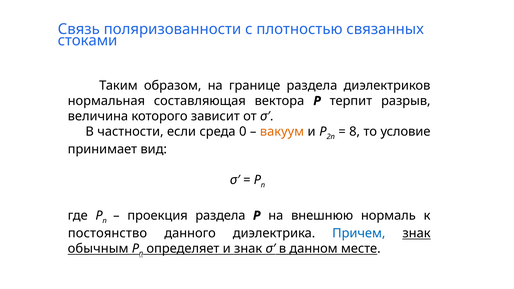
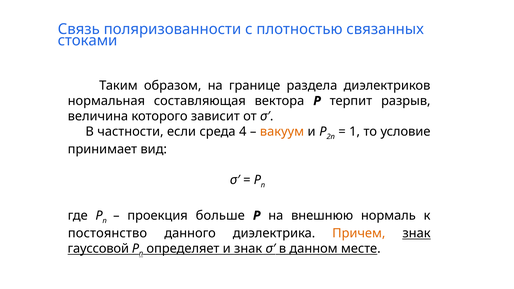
0: 0 -> 4 (243, 132)
8: 8 -> 1 (355, 132)
проекция раздела: раздела -> больше (220, 216)
Причем colour: blue -> orange (359, 233)
обычным: обычным -> гауссовой (98, 249)
